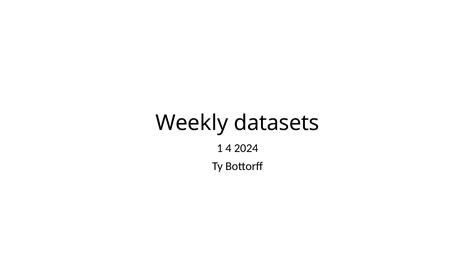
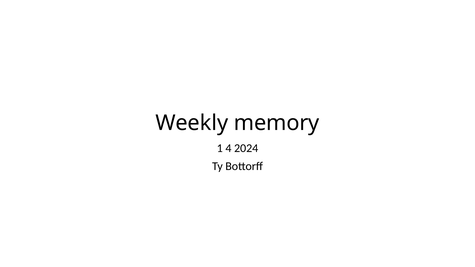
datasets: datasets -> memory (277, 123)
